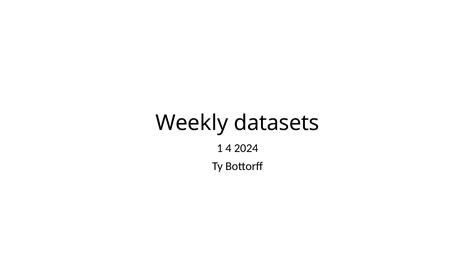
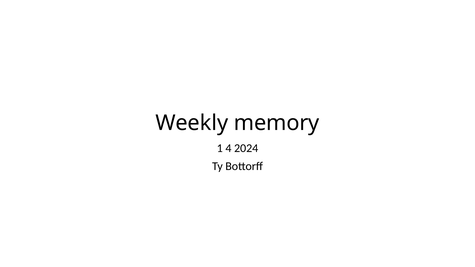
datasets: datasets -> memory (277, 123)
